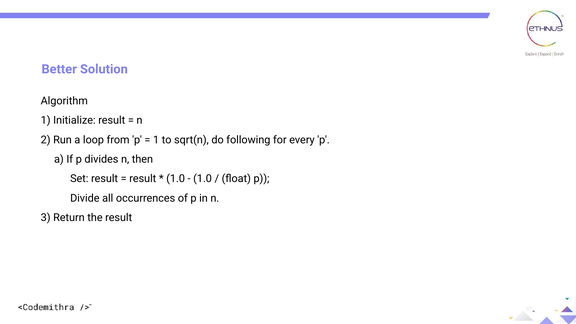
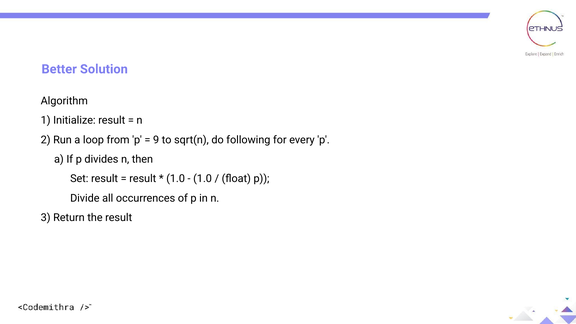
1: 1 -> 9 (156, 140)
